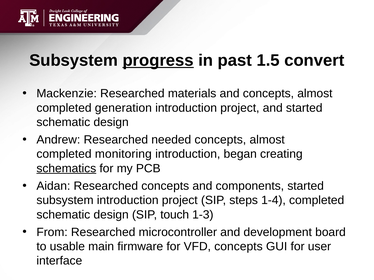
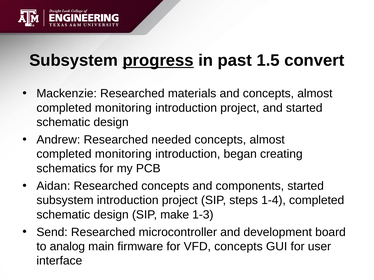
generation: generation -> monitoring (123, 108)
schematics underline: present -> none (66, 169)
touch: touch -> make (175, 215)
From: From -> Send (52, 233)
usable: usable -> analog (67, 247)
